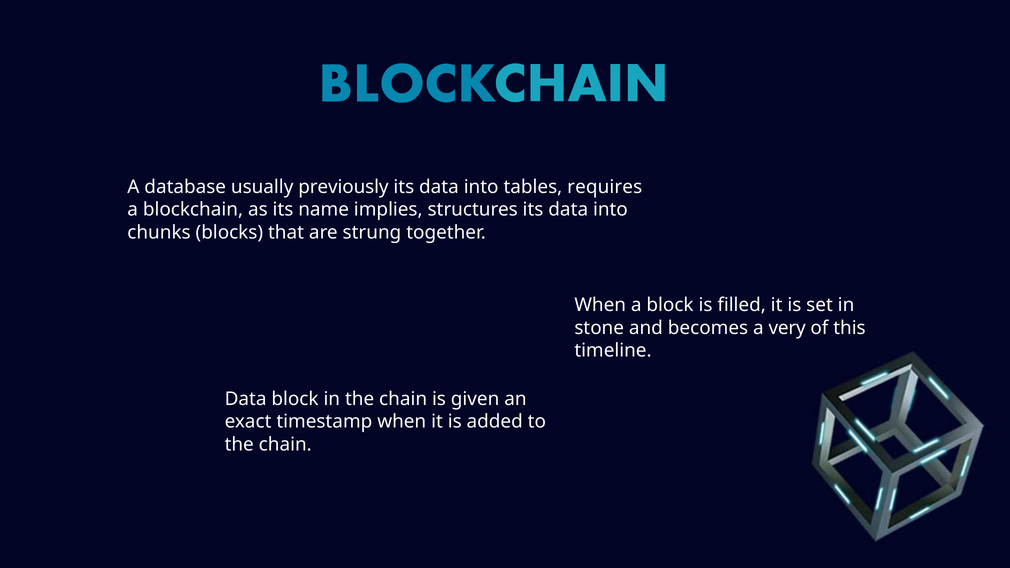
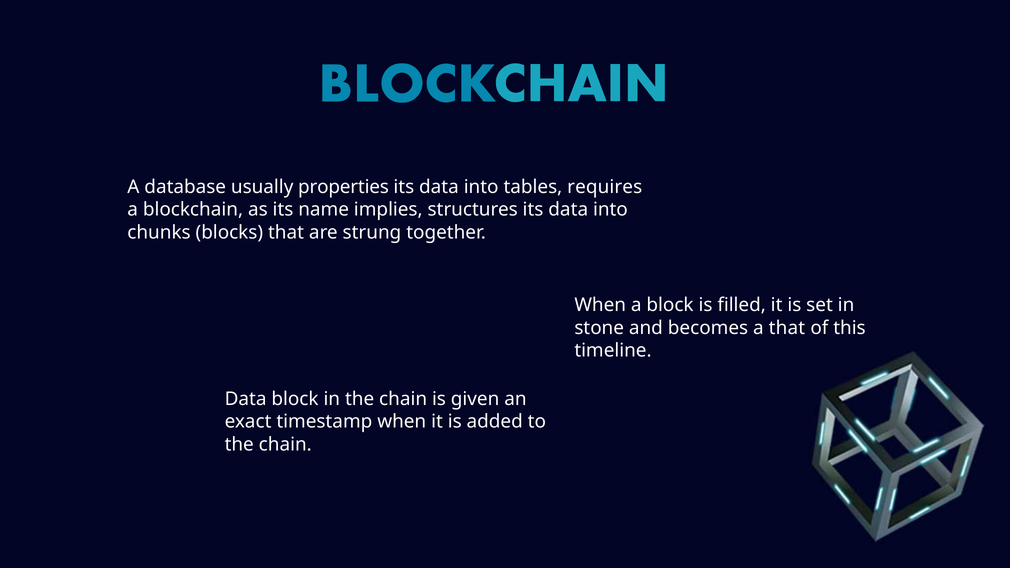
previously: previously -> properties (343, 187)
a very: very -> that (787, 328)
